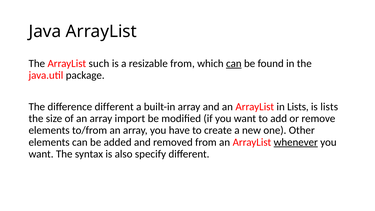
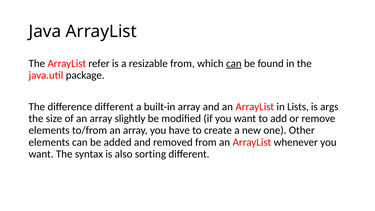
such: such -> refer (99, 63)
is lists: lists -> args (329, 107)
import: import -> slightly (130, 118)
whenever underline: present -> none (296, 142)
specify: specify -> sorting (150, 154)
